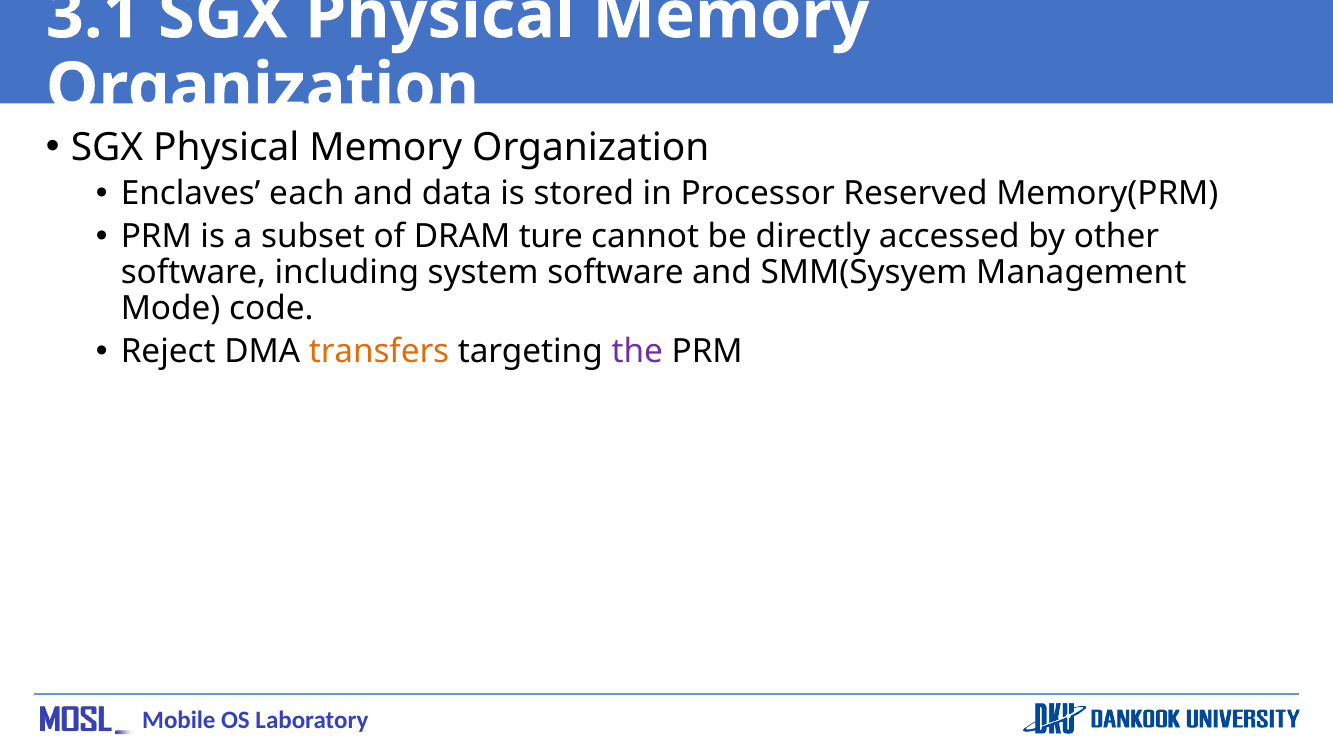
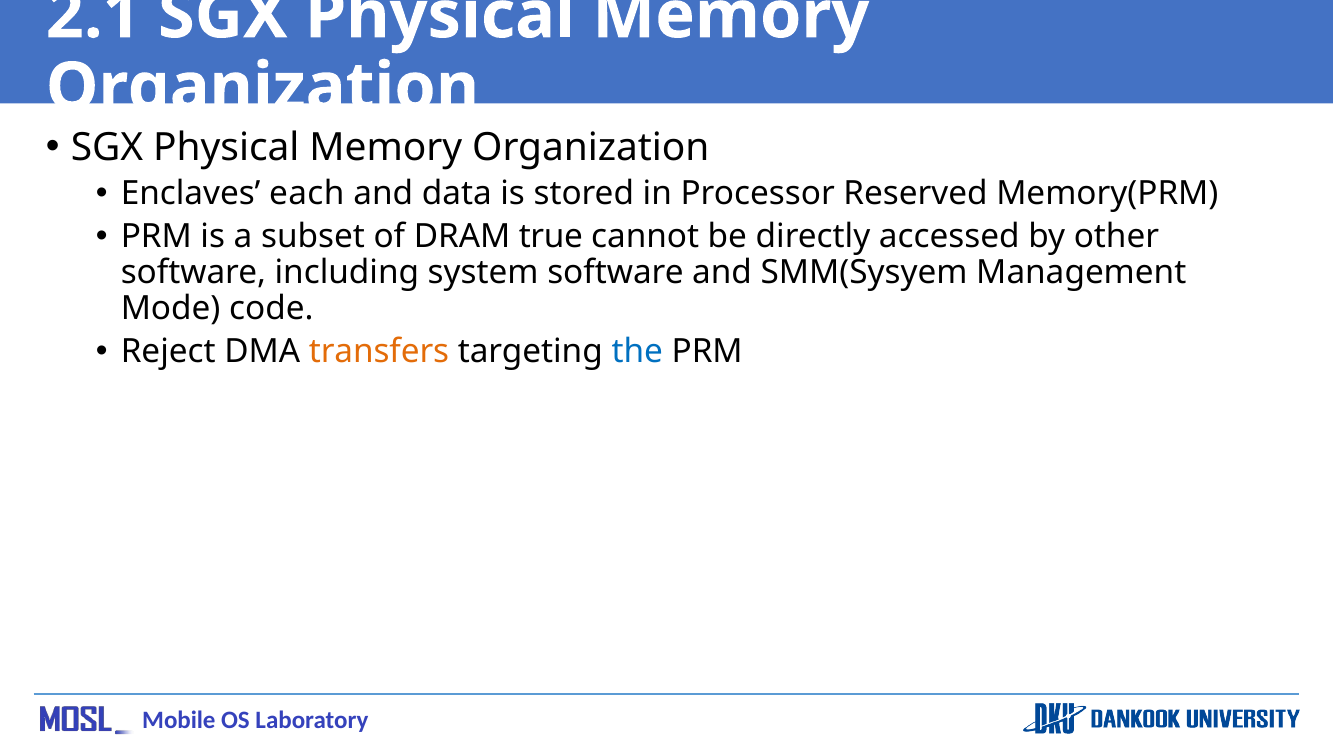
3.1: 3.1 -> 2.1 (93, 15)
ture: ture -> true (551, 236)
the colour: purple -> blue (637, 351)
